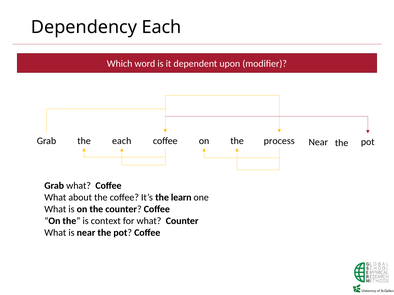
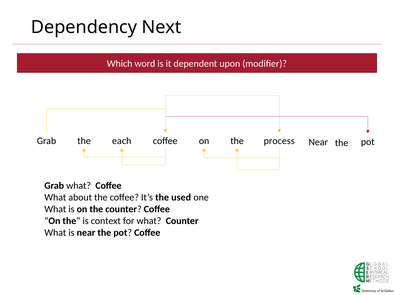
Dependency Each: Each -> Next (162, 27)
learn: learn -> used (181, 198)
